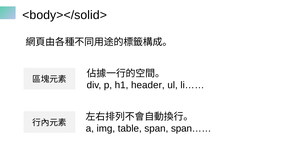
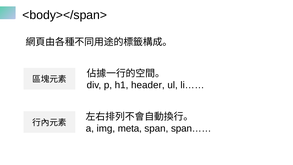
<body></solid>: <body></solid> -> <body></span> (65, 15)
table: table -> meta (130, 128)
